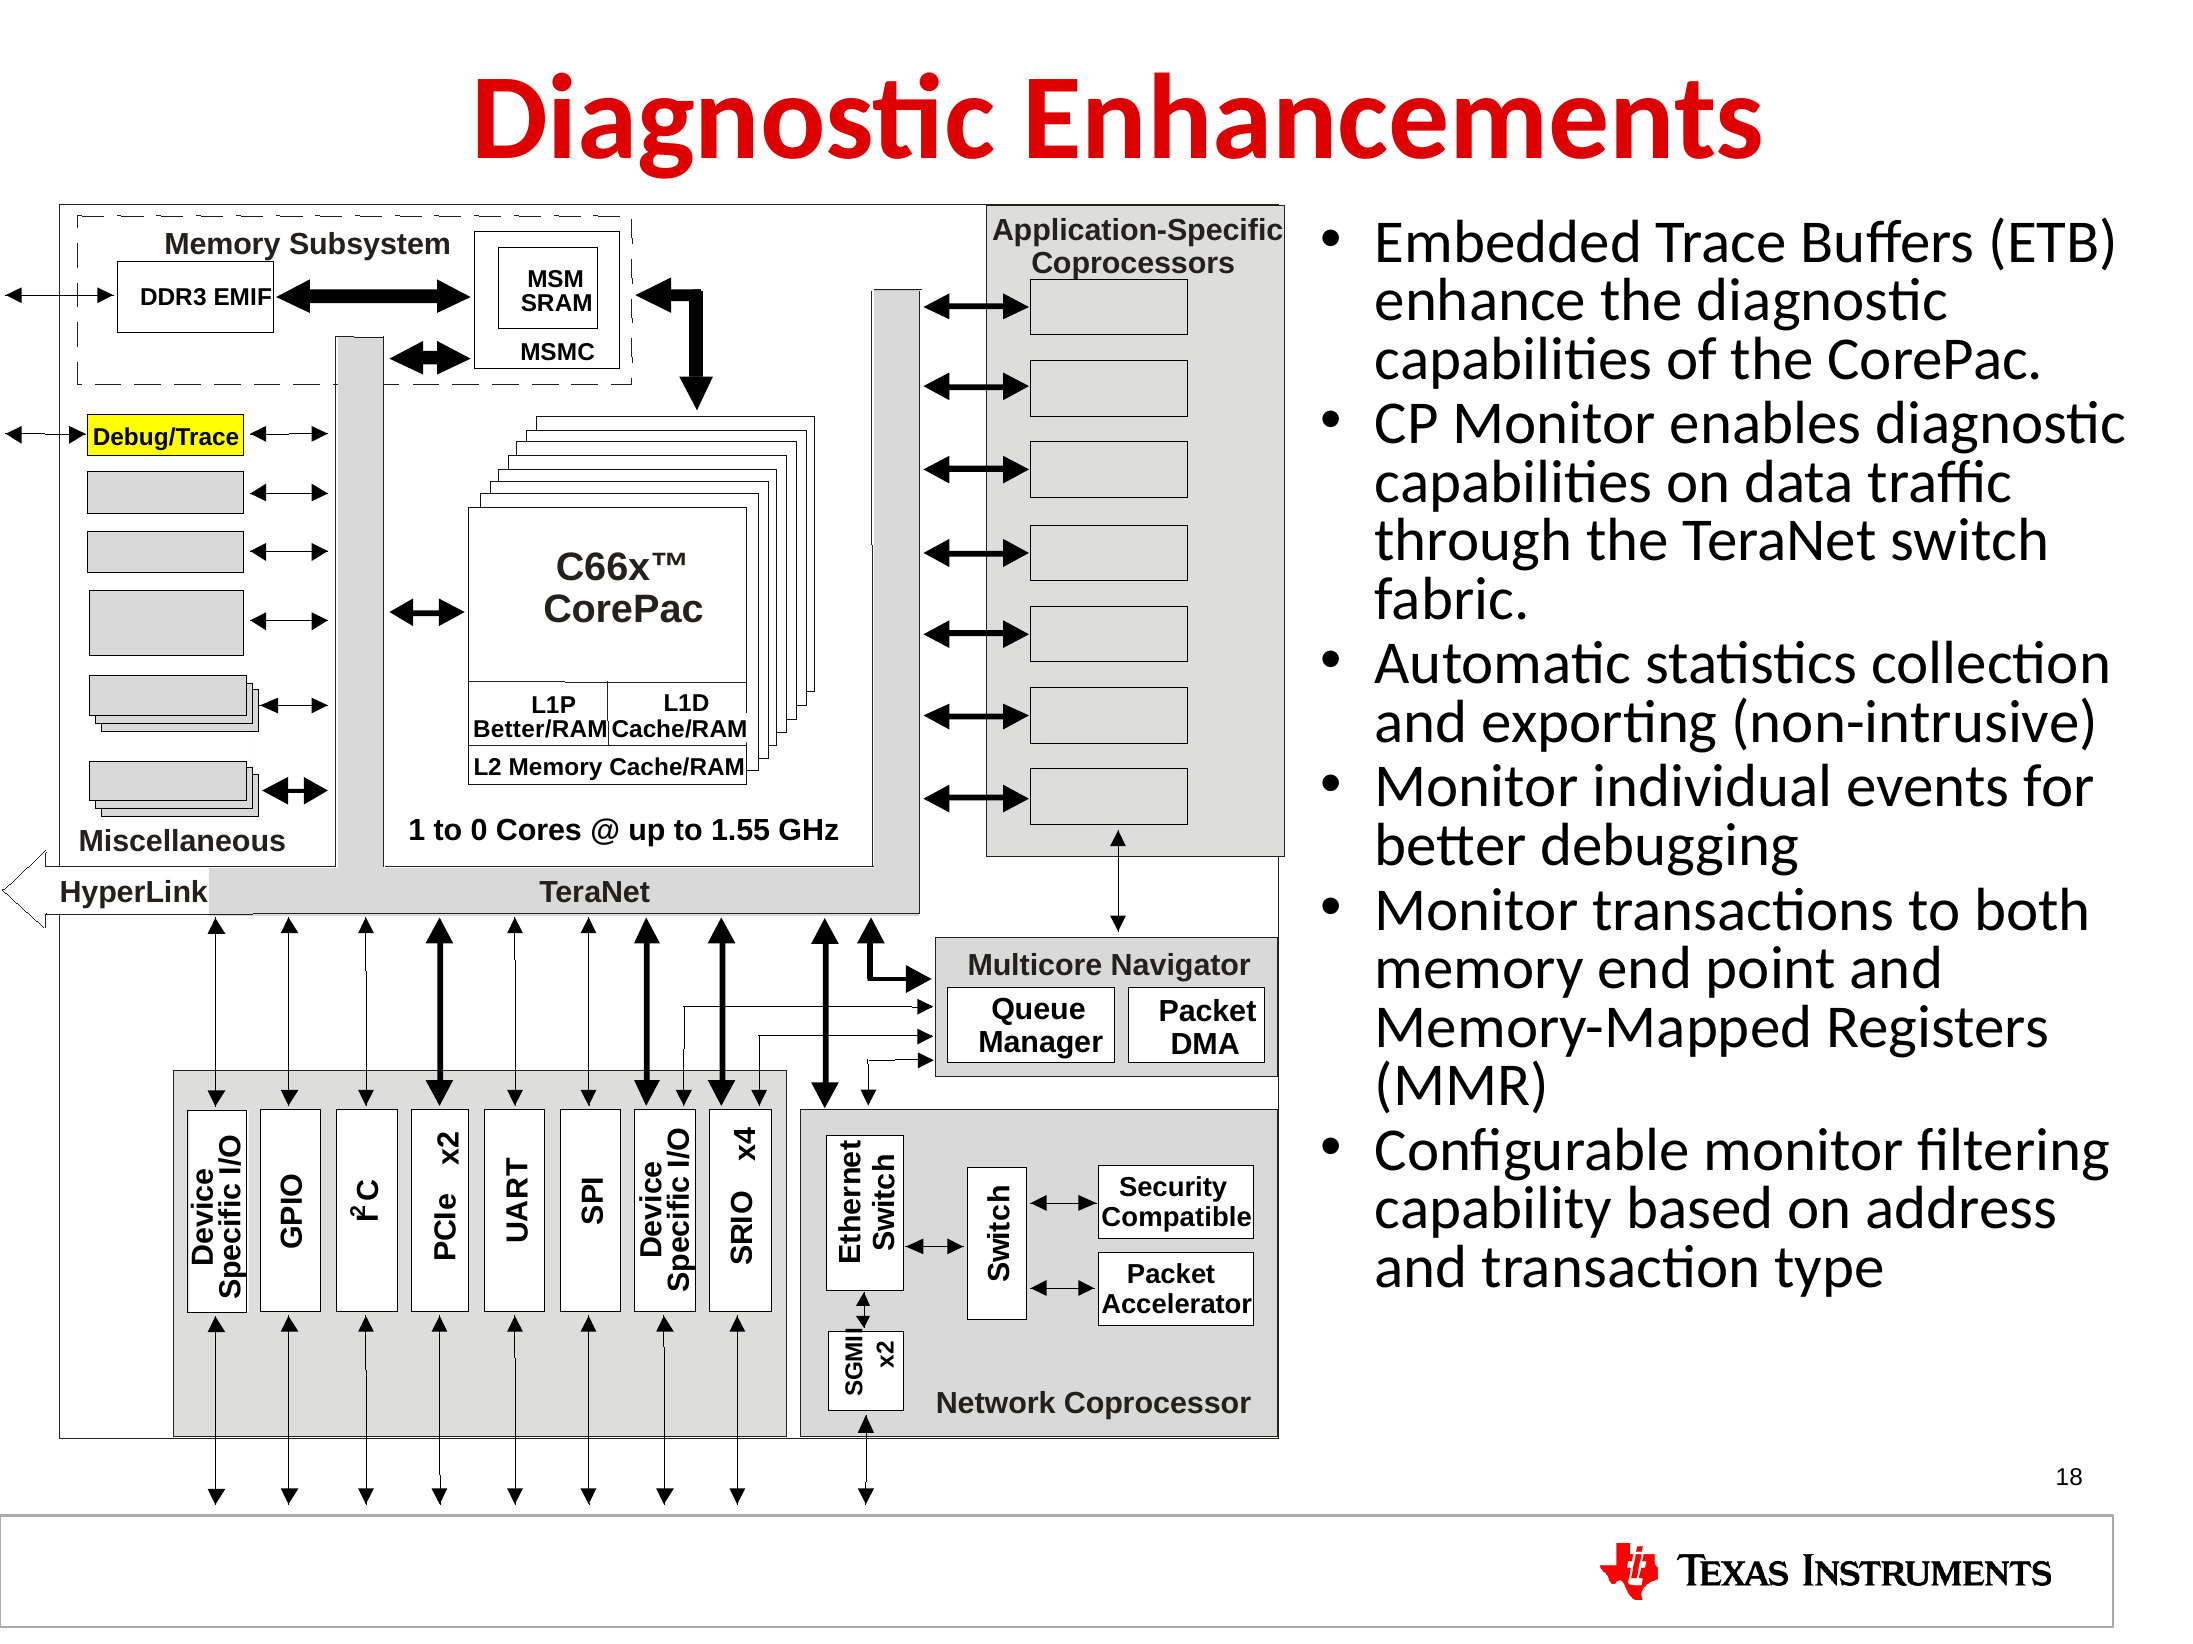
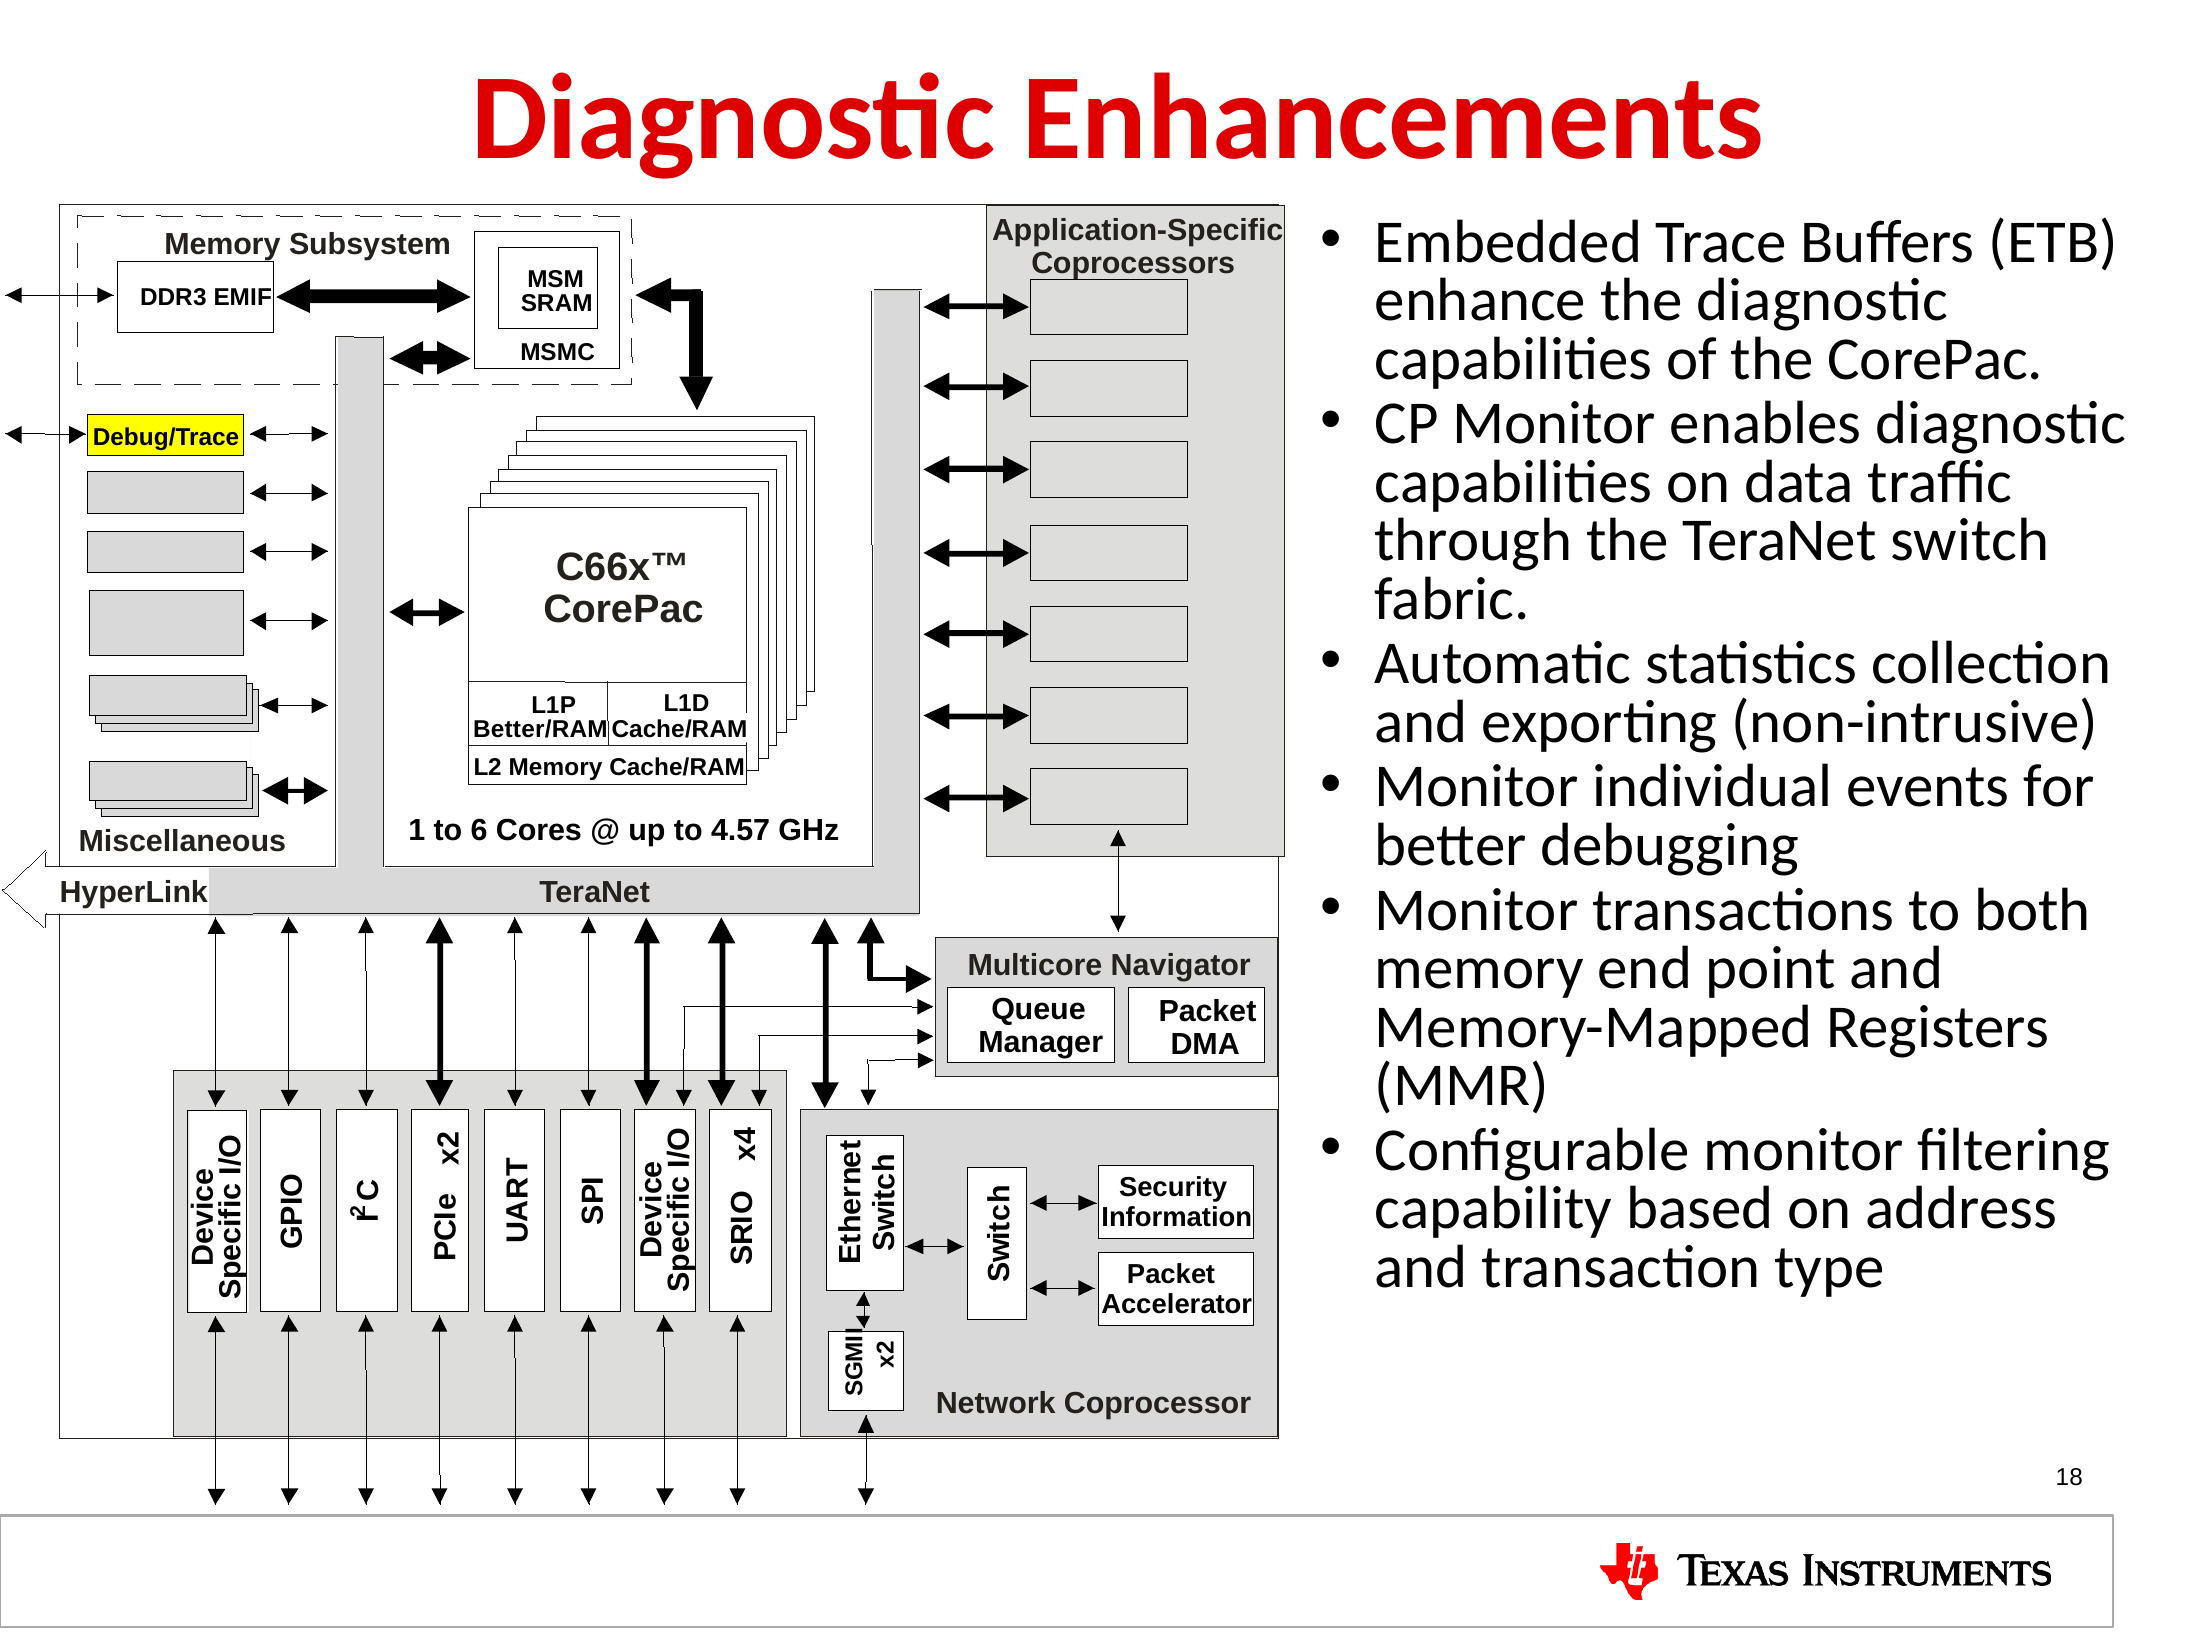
0: 0 -> 6 (479, 831)
1.55: 1.55 -> 4.57 (741, 831)
Compatible: Compatible -> Information (1177, 1218)
